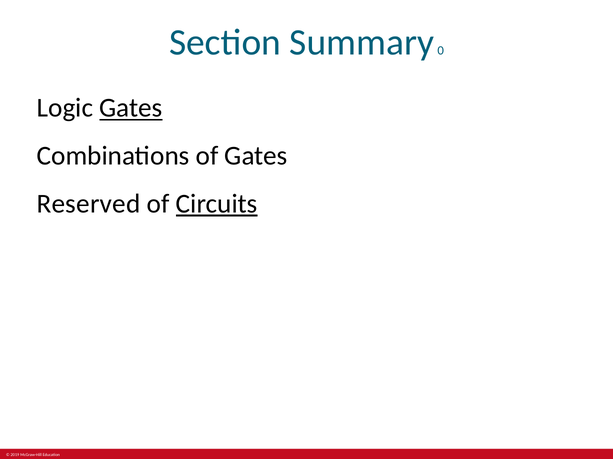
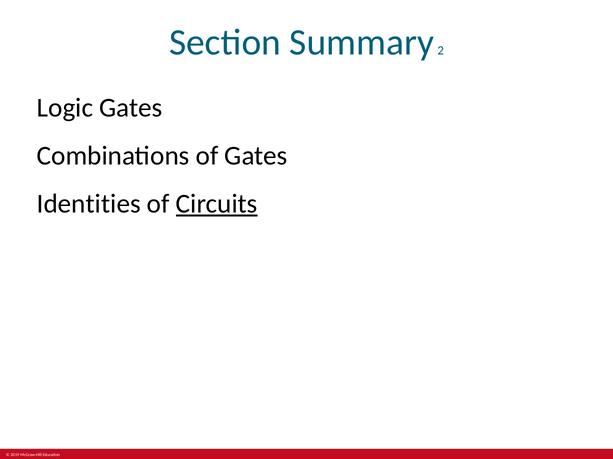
0: 0 -> 2 (441, 51)
Gates underline: present -> none (131, 108)
Reserved: Reserved -> Identities (89, 204)
